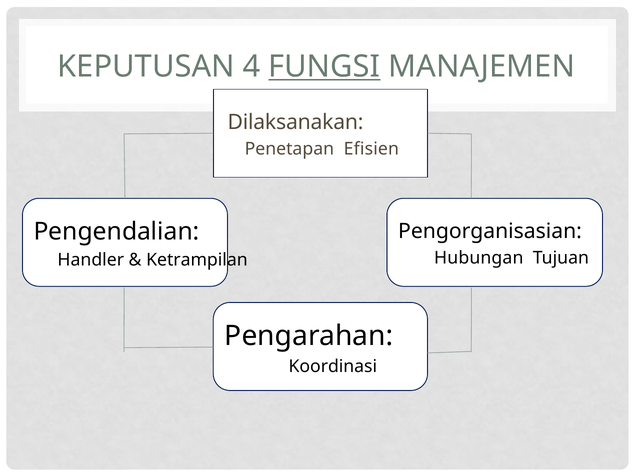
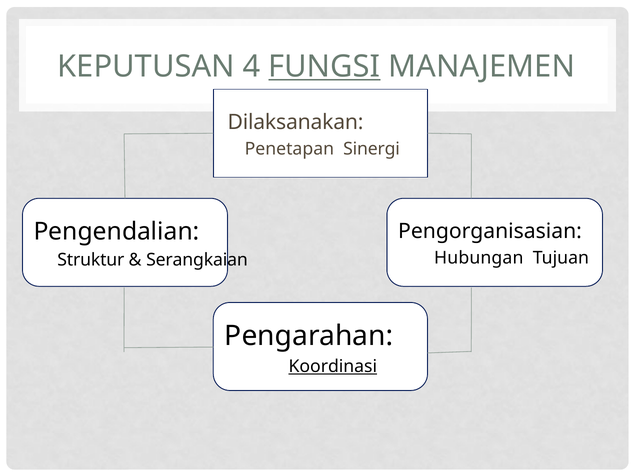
Efisien: Efisien -> Sinergi (372, 149)
Handler: Handler -> Struktur (91, 260)
Ketrampilan: Ketrampilan -> Serangkaian (197, 260)
Koordinasi underline: none -> present (333, 367)
